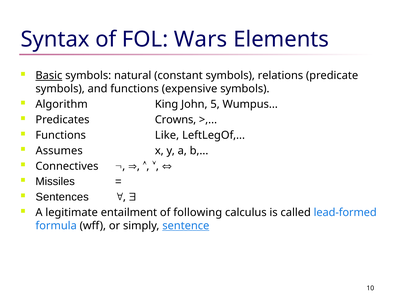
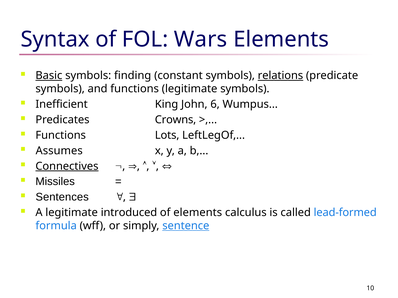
natural: natural -> finding (133, 76)
relations underline: none -> present (280, 76)
functions expensive: expensive -> legitimate (190, 89)
Algorithm: Algorithm -> Inefficient (62, 104)
5: 5 -> 6 (215, 104)
Like: Like -> Lots (167, 135)
Connectives underline: none -> present (67, 166)
entailment: entailment -> introduced (129, 213)
of following: following -> elements (198, 213)
